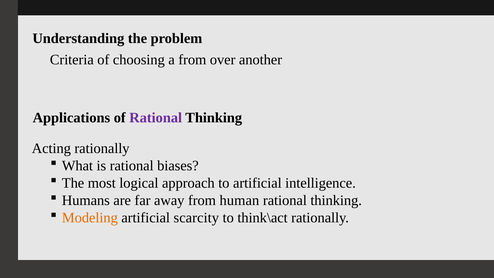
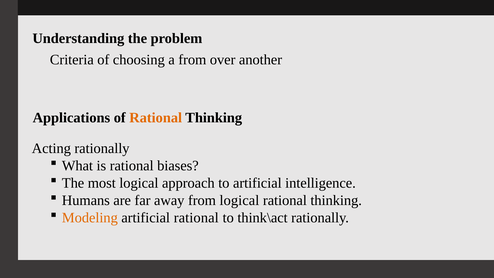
Rational colour: purple -> orange (156, 118)
from human: human -> logical (239, 200)
artificial scarcity: scarcity -> rational (196, 218)
